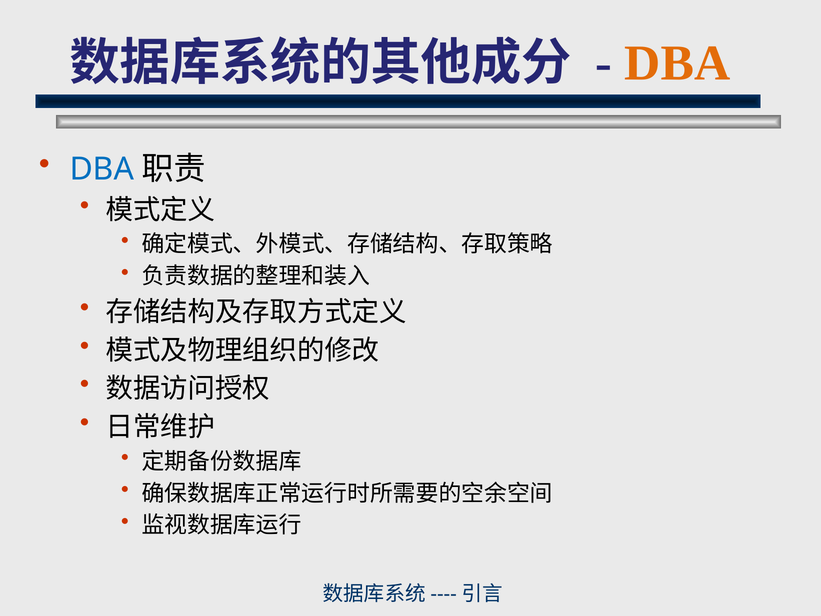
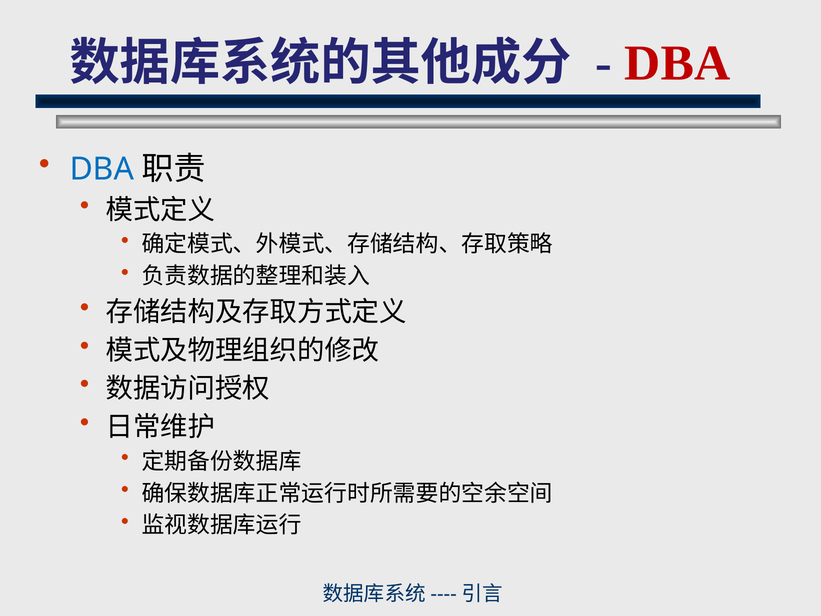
DBA colour: orange -> red (677, 63)
